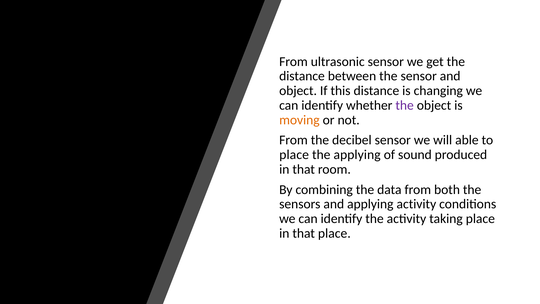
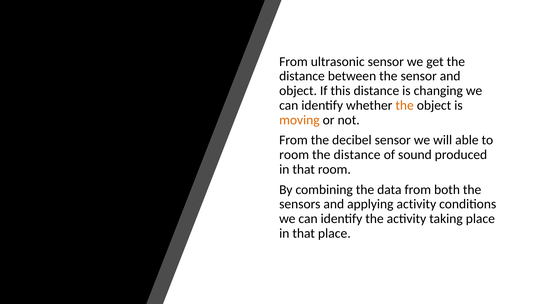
the colour: purple -> orange (405, 105)
place: place -> room (294, 155)
applying: applying -> distance (357, 155)
